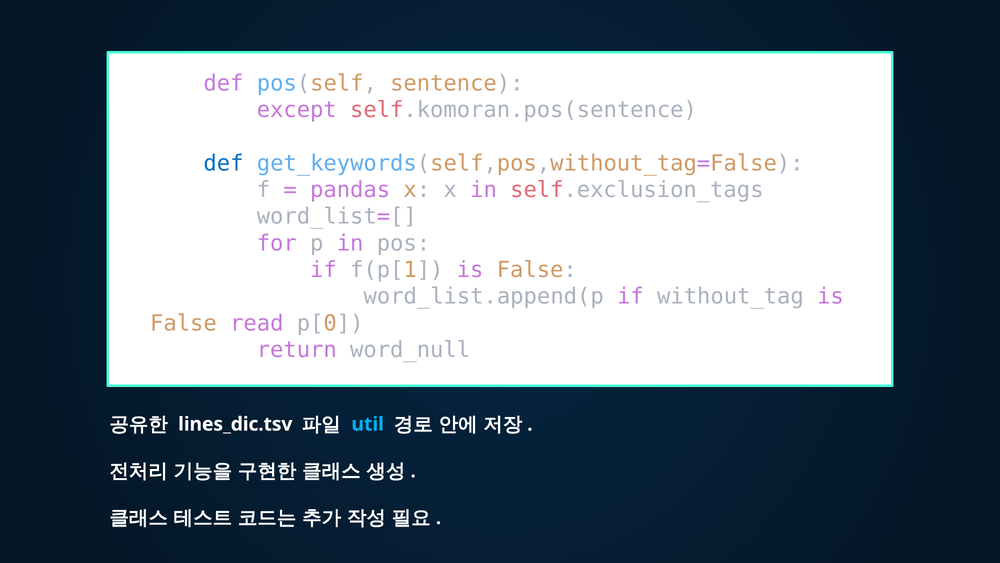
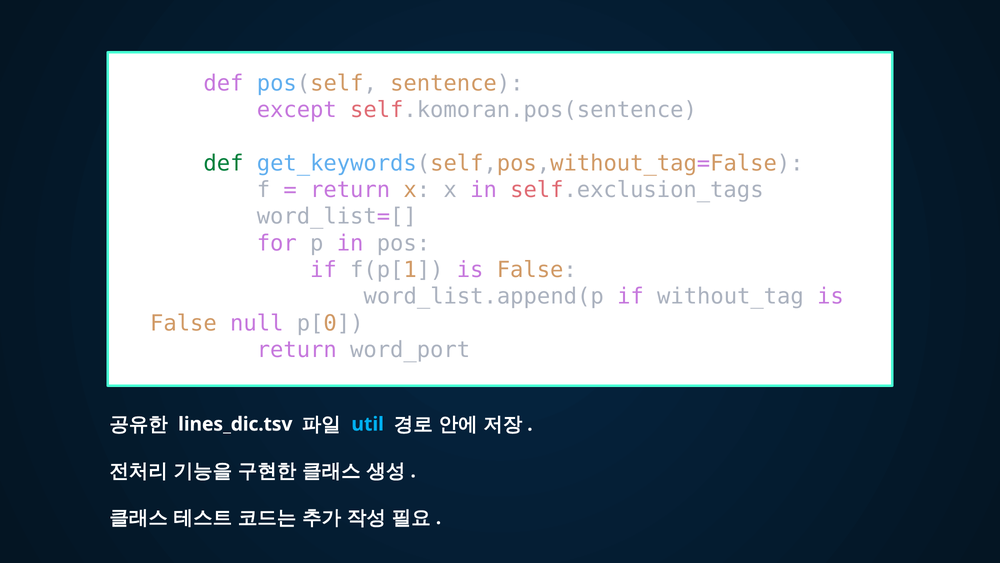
def colour: blue -> green (223, 163)
pandas: pandas -> return (350, 190)
read: read -> null (257, 323)
word_null: word_null -> word_port (410, 350)
